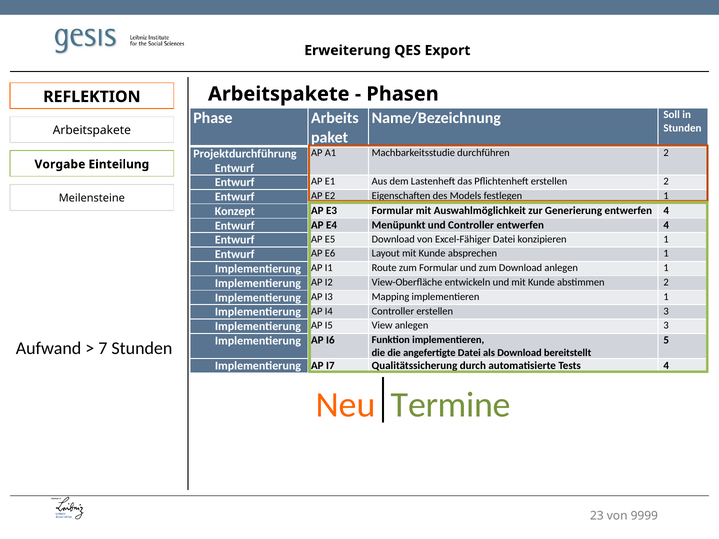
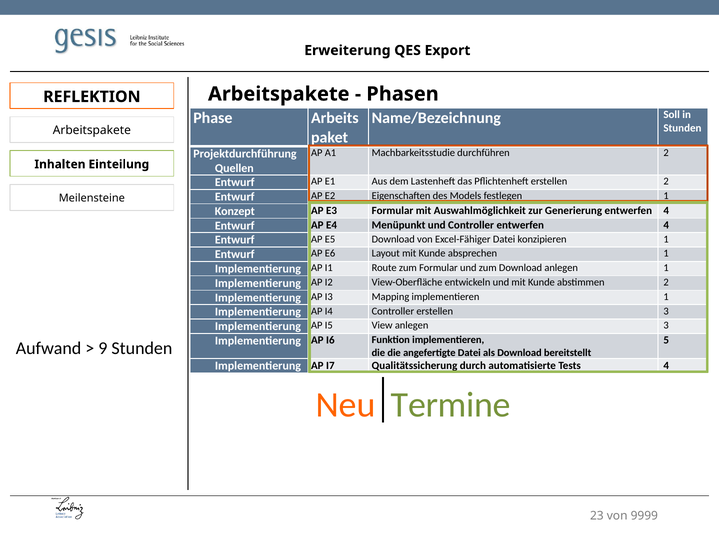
Vorgabe: Vorgabe -> Inhalten (60, 164)
Entwurf: Entwurf -> Quellen (234, 168)
7: 7 -> 9 (103, 348)
